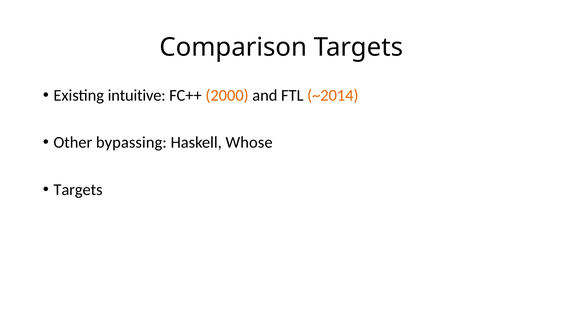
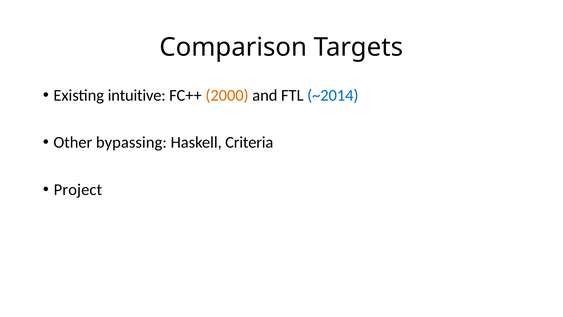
~2014 colour: orange -> blue (333, 95)
Whose: Whose -> Criteria (249, 142)
Targets: Targets -> Project (78, 190)
